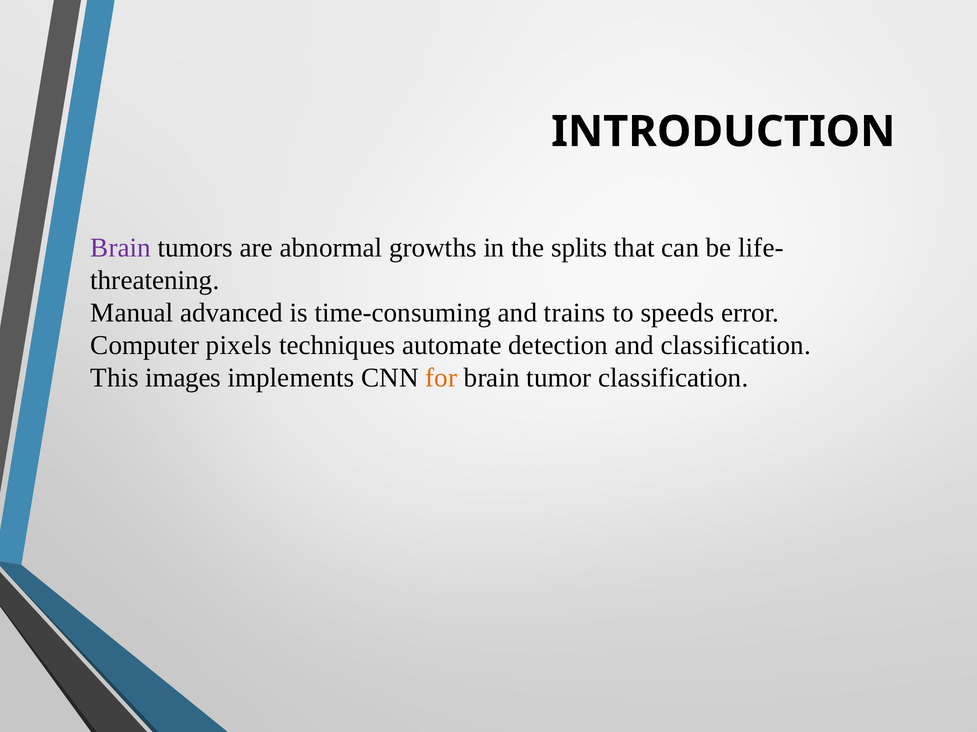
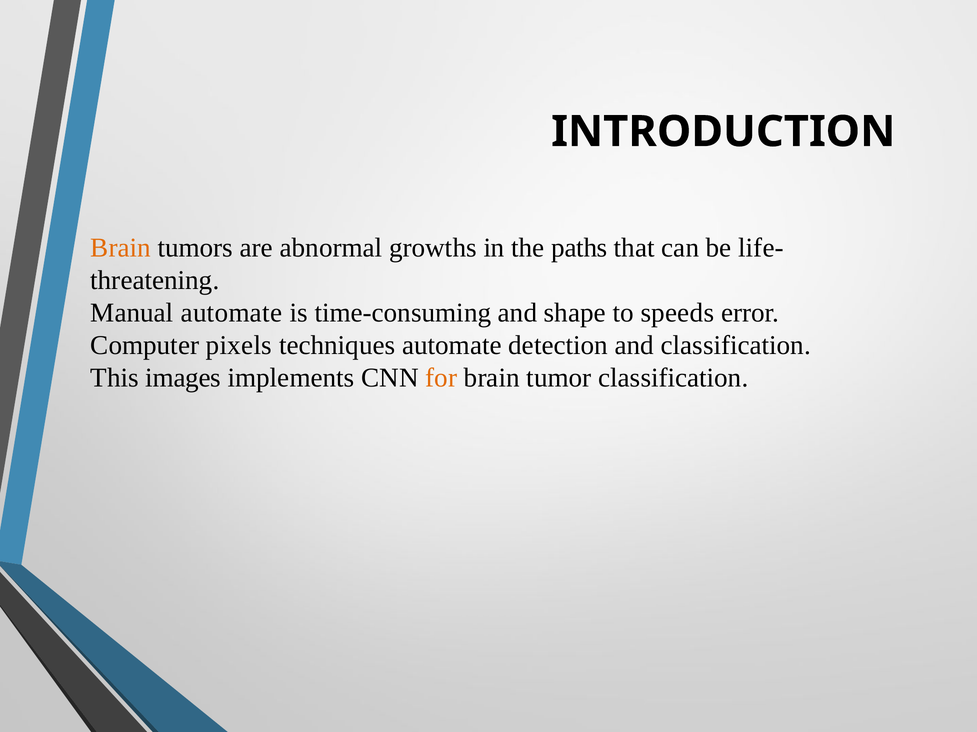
Brain colour: purple -> orange (121, 248)
splits: splits -> paths (579, 248)
Manual advanced: advanced -> automate (231, 313)
trains: trains -> shape (575, 313)
